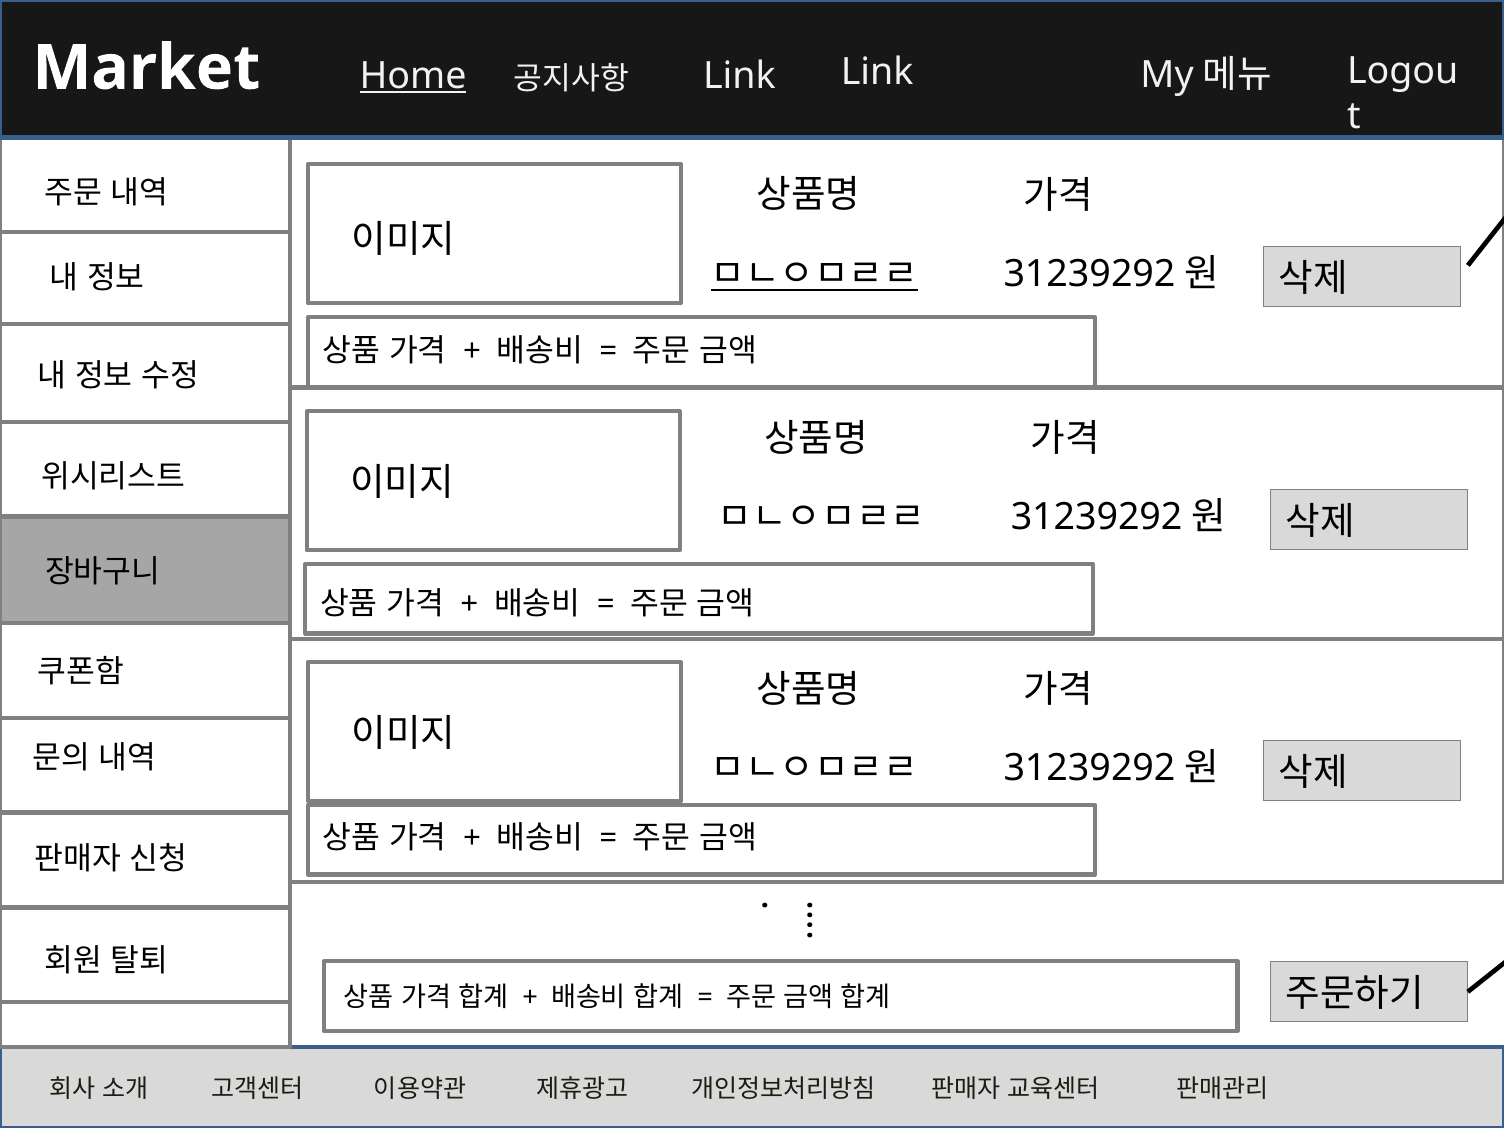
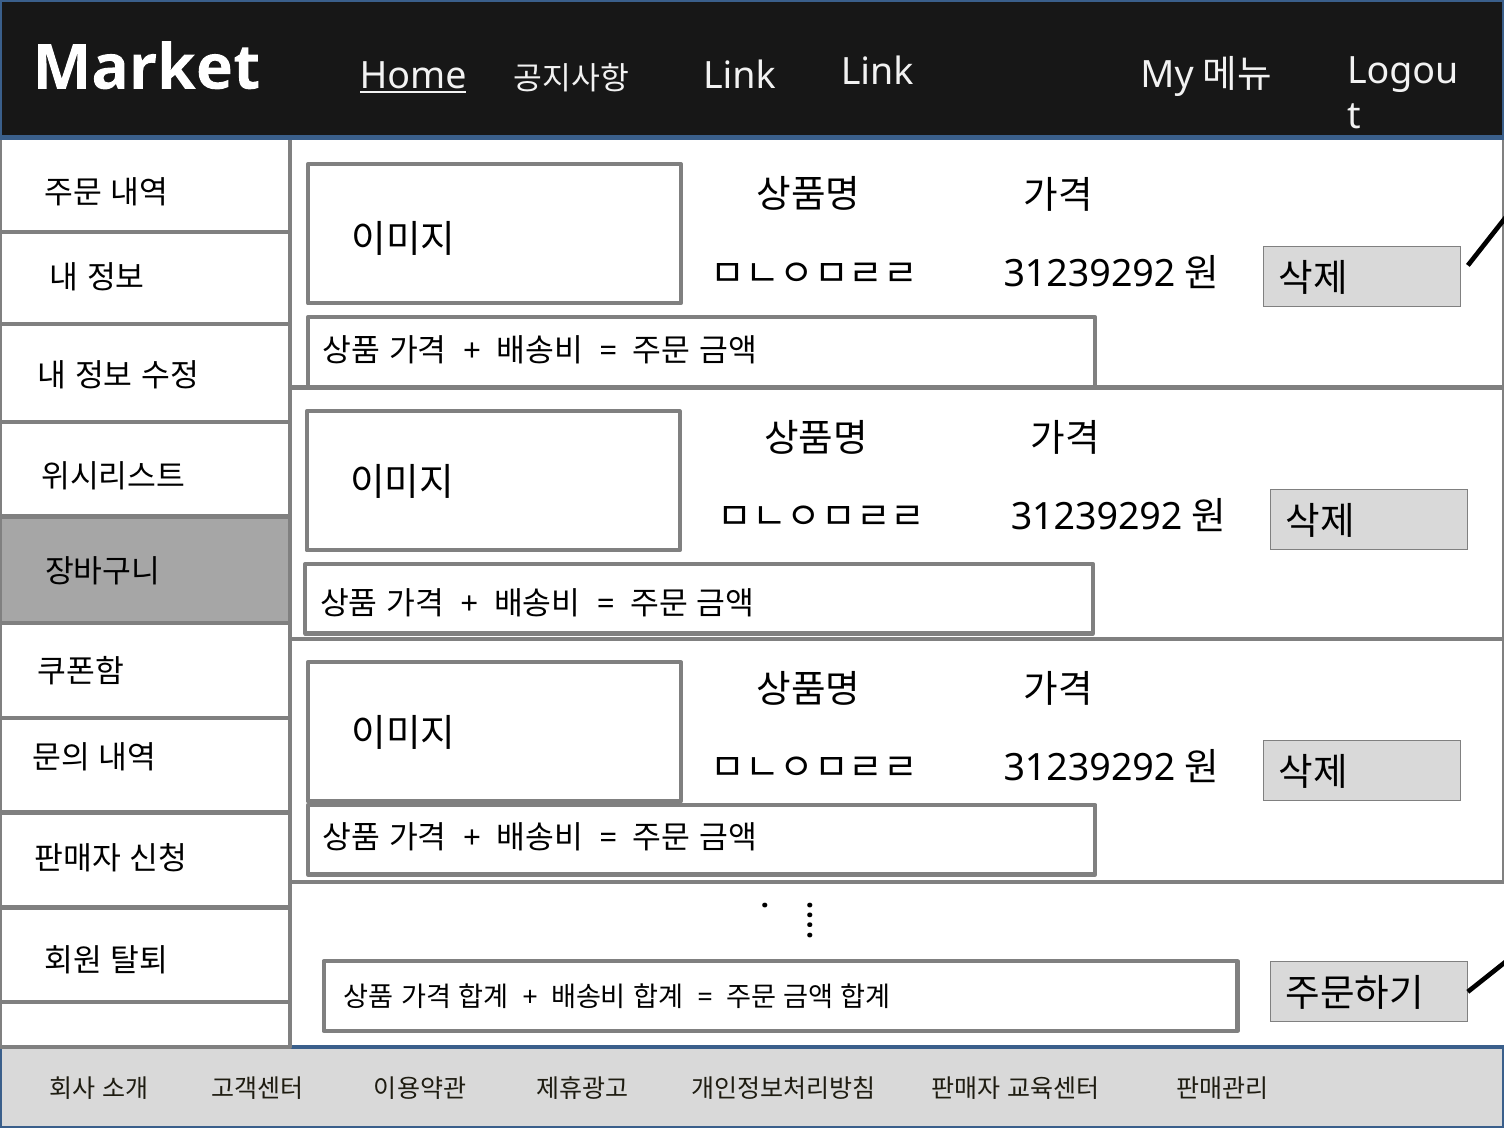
ㅁㄴㅇㅁㄹㄹ underline: present -> none (814, 274)
